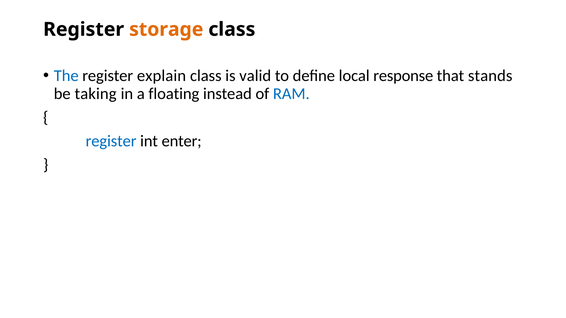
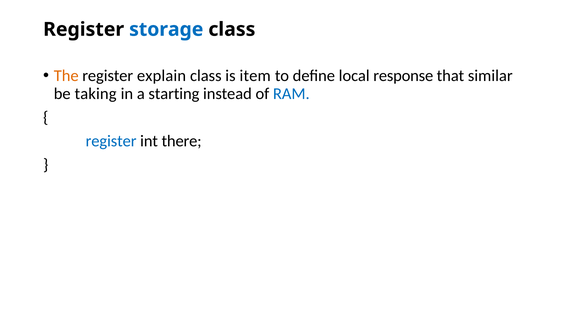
storage colour: orange -> blue (166, 29)
The colour: blue -> orange (66, 76)
valid: valid -> item (255, 76)
stands: stands -> similar (490, 76)
floating: floating -> starting (174, 94)
enter: enter -> there (182, 141)
